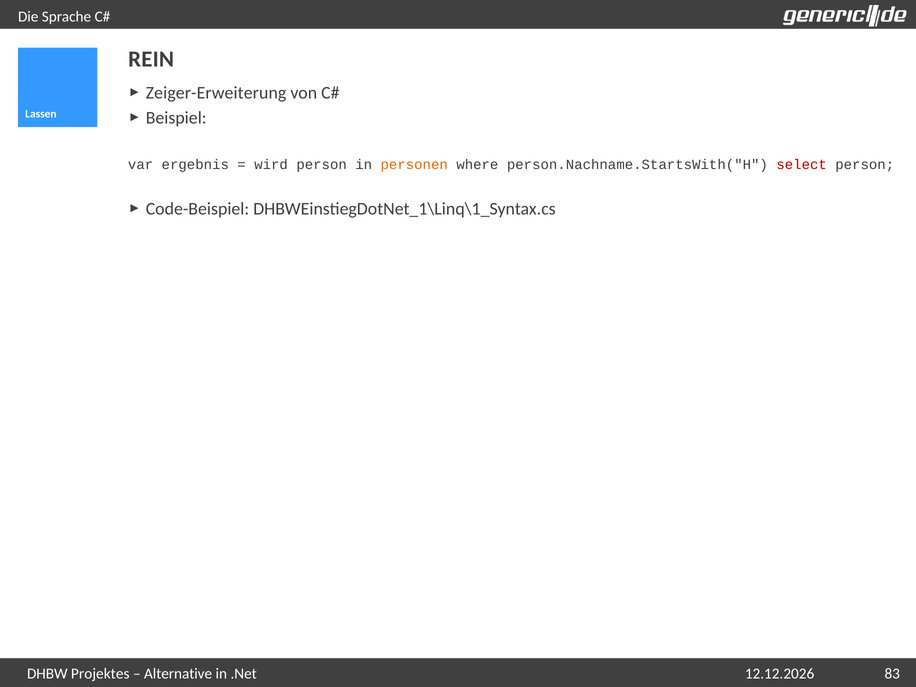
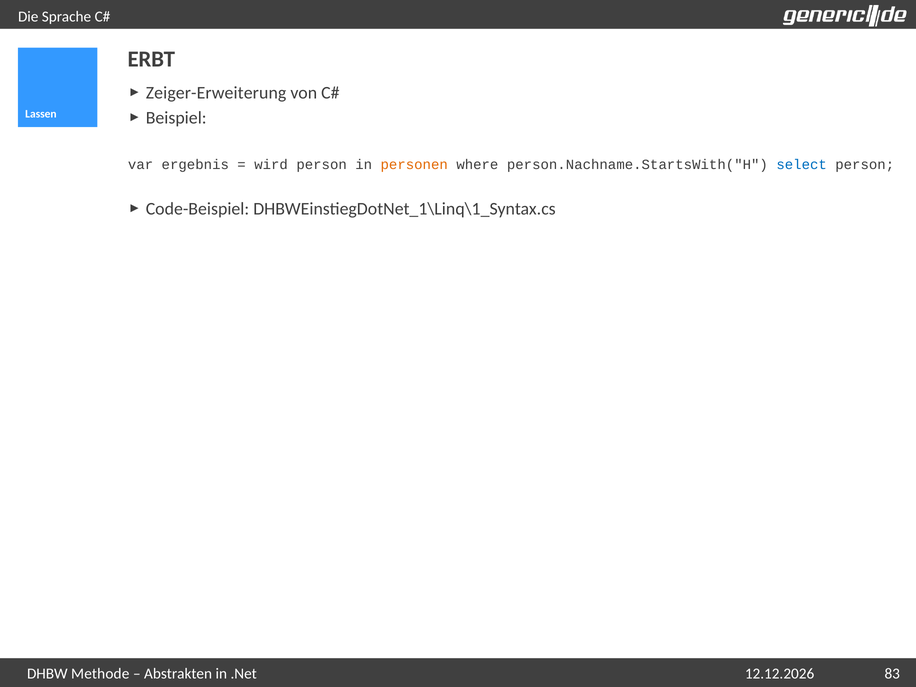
REIN: REIN -> ERBT (151, 59)
select colour: red -> blue (802, 165)
Projektes: Projektes -> Methode (100, 673)
Alternative: Alternative -> Abstrakten (178, 673)
